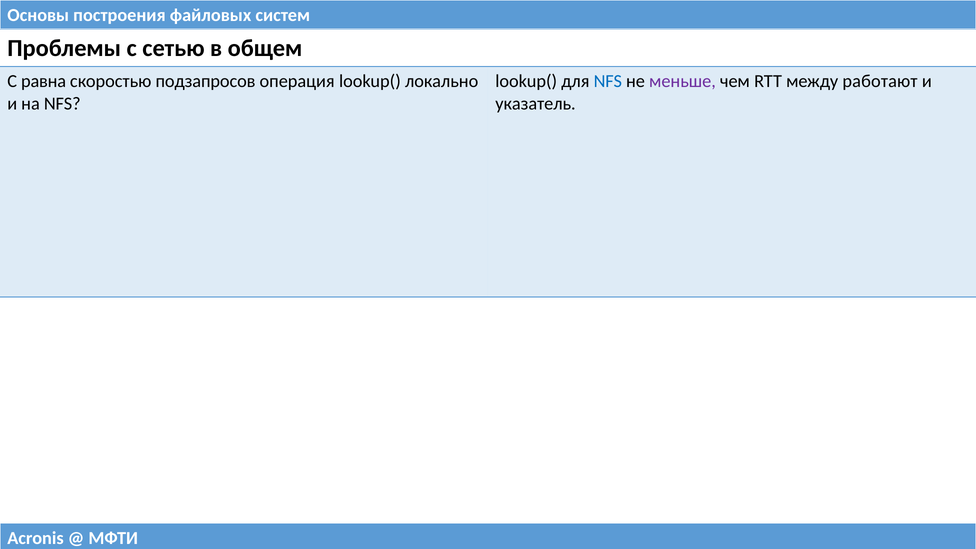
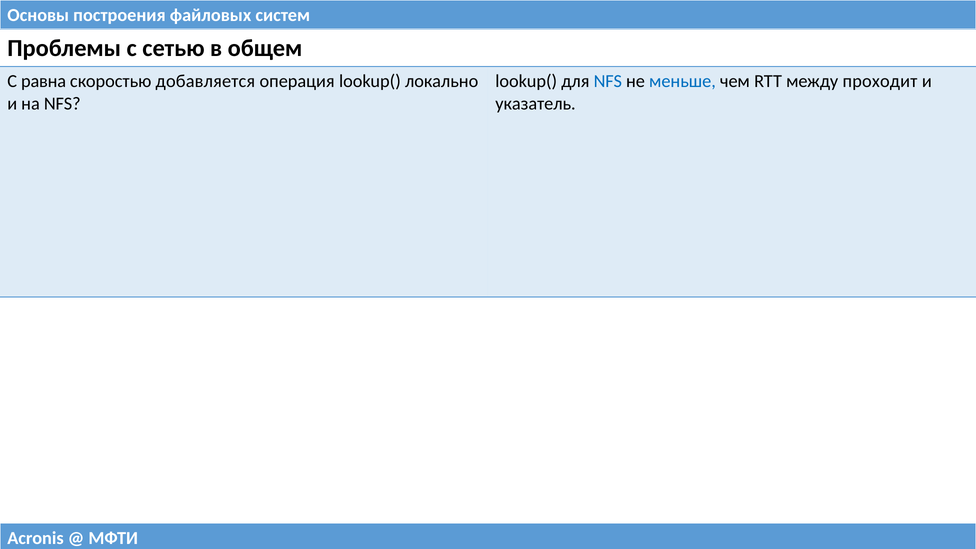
подзапросов: подзапросов -> добавляется (205, 81)
меньше colour: purple -> blue (682, 81)
работают: работают -> проходит (880, 81)
